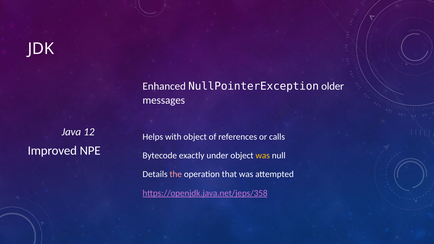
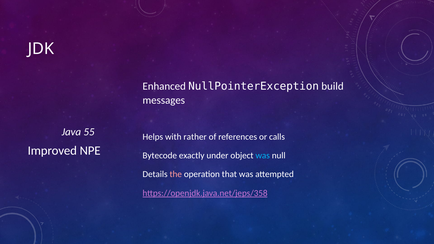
older: older -> build (333, 86)
12: 12 -> 55 (89, 132)
with object: object -> rather (195, 137)
was colour: yellow -> light blue (263, 156)
